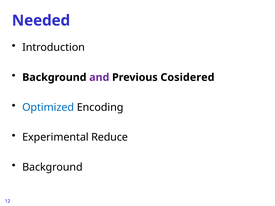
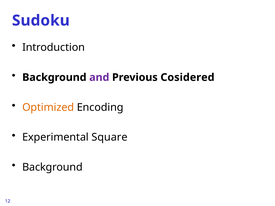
Needed: Needed -> Sudoku (41, 21)
Optimized colour: blue -> orange (48, 107)
Reduce: Reduce -> Square (110, 137)
